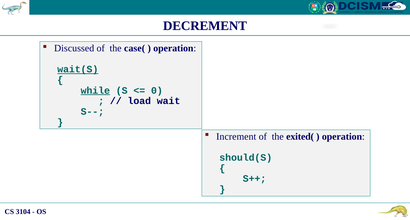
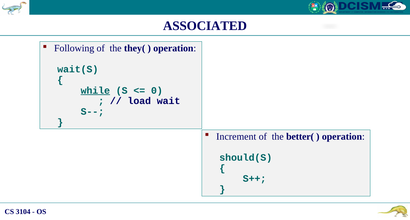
DECREMENT: DECREMENT -> ASSOCIATED (205, 26)
Discussed: Discussed -> Following (74, 48)
case(: case( -> they( (135, 48)
wait(S underline: present -> none (78, 69)
exited(: exited( -> better( (300, 136)
